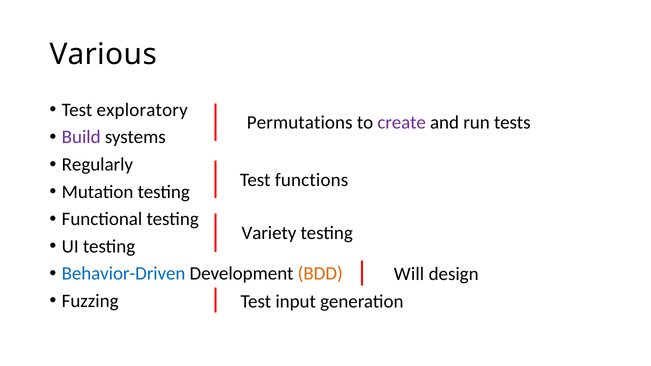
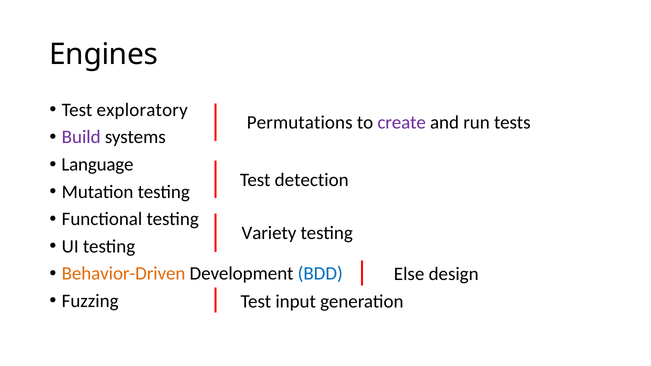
Various: Various -> Engines (104, 55)
Regularly: Regularly -> Language (97, 165)
functions: functions -> detection (312, 180)
Behavior-Driven colour: blue -> orange (124, 274)
BDD colour: orange -> blue (320, 274)
Will: Will -> Else (409, 274)
